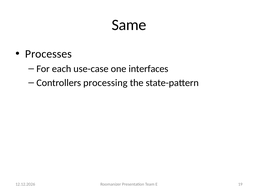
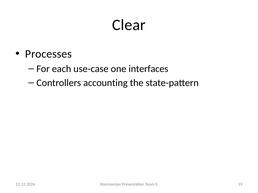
Same: Same -> Clear (129, 25)
processing: processing -> accounting (105, 83)
